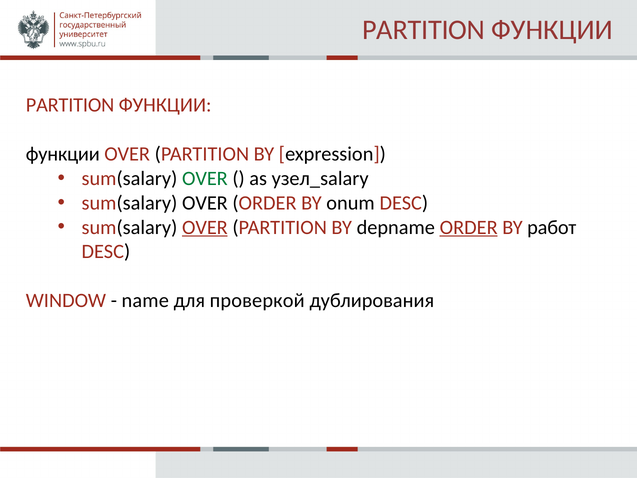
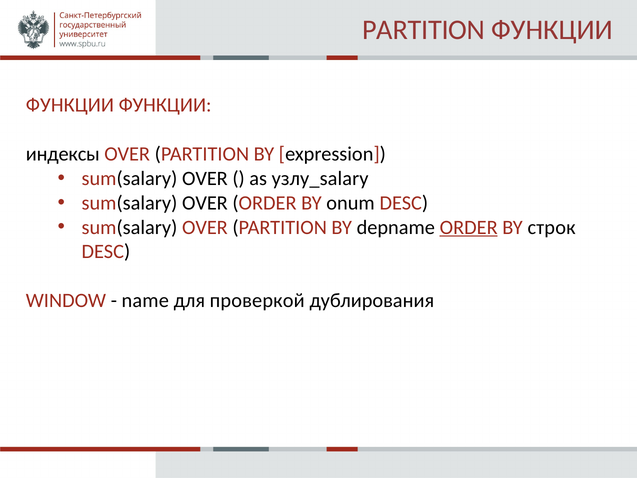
PARTITION: PARTITION -> ФУНКЦИИ (70, 105)
функции: функции -> индексы (63, 154)
OVER colour: green -> black (205, 178)
узел_salary: узел_salary -> узлу_salary (320, 178)
OVER underline: present -> none (205, 227)
работ: работ -> строк (552, 227)
